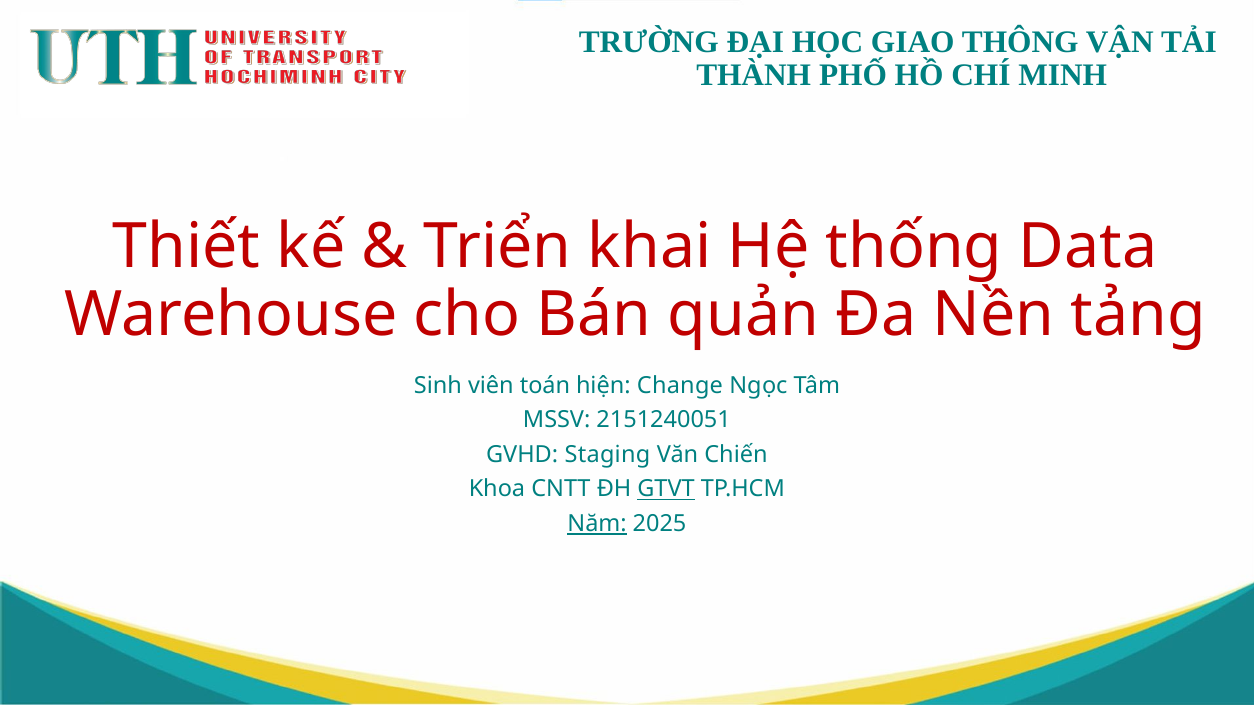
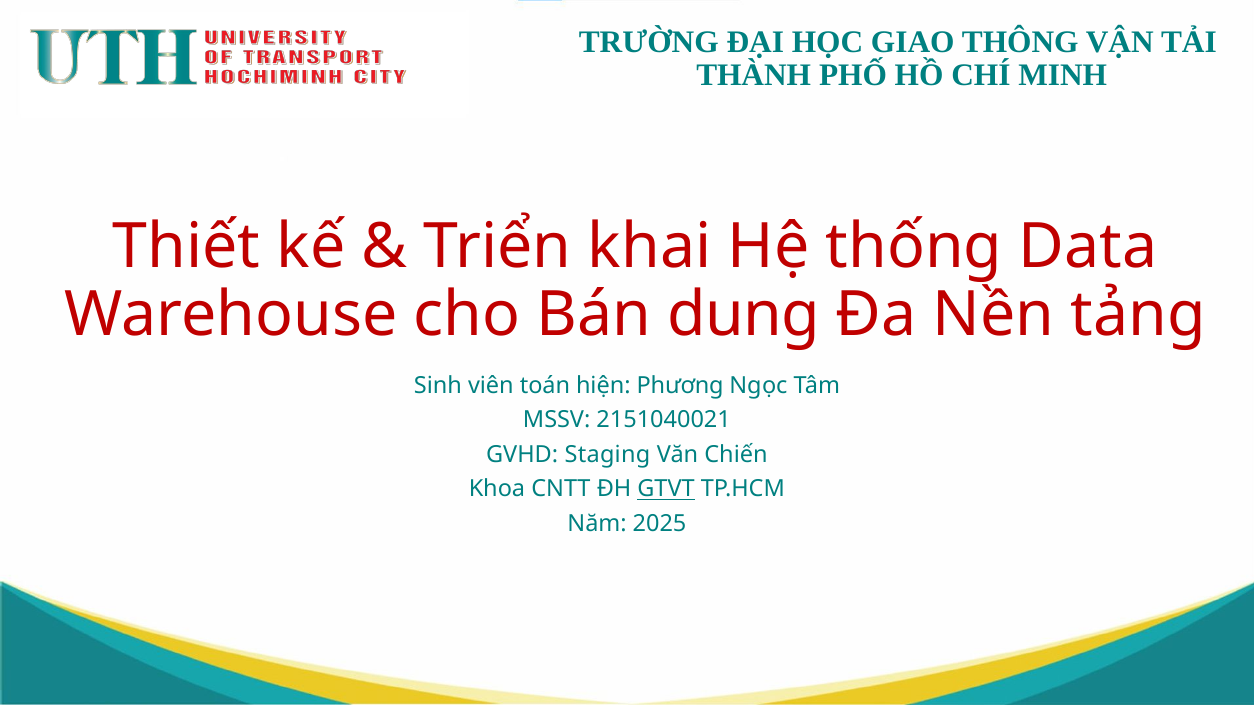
quản: quản -> dung (744, 315)
Change: Change -> Phương (680, 386)
2151240051: 2151240051 -> 2151040021 (664, 420)
Năm underline: present -> none (597, 524)
